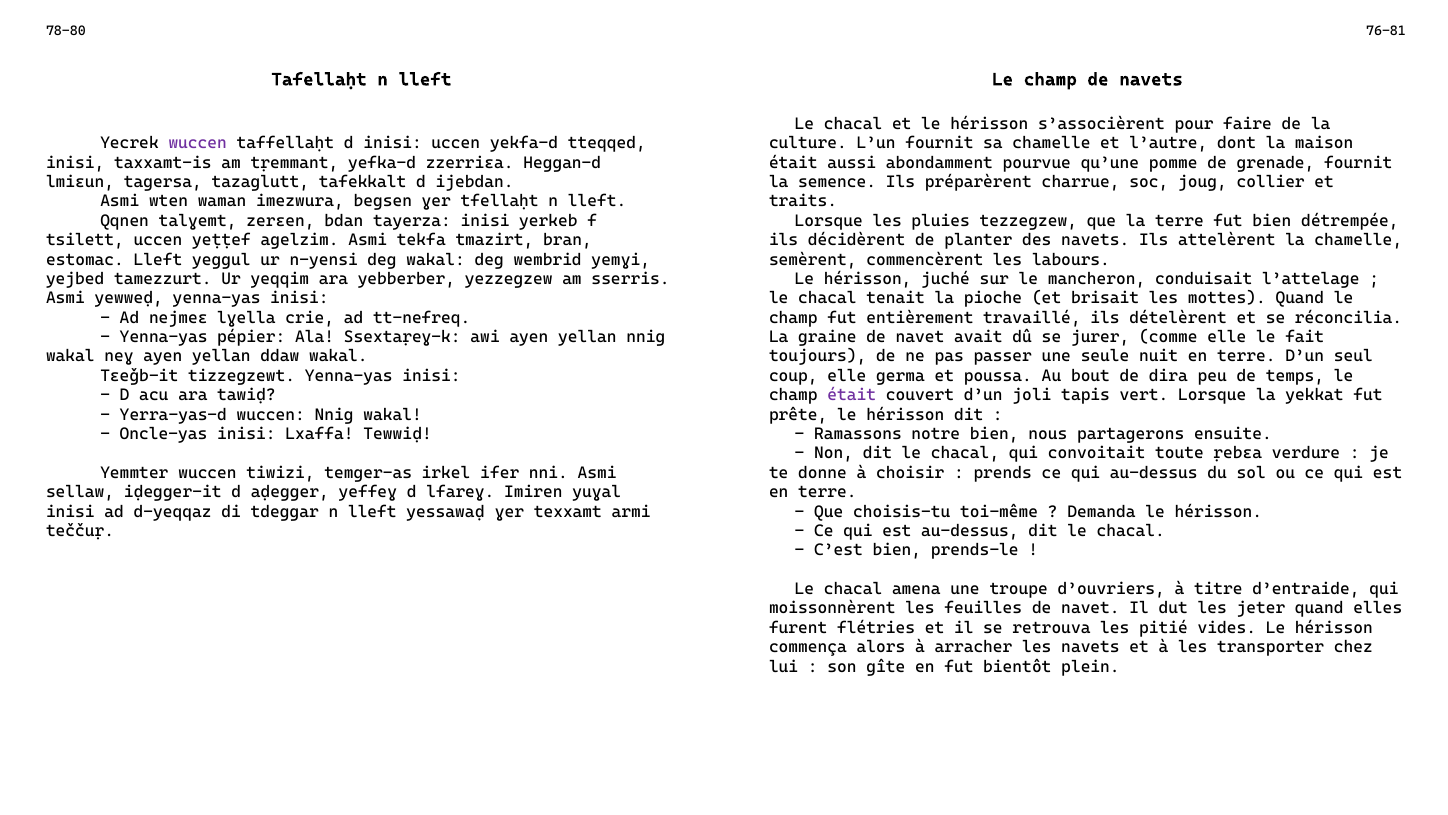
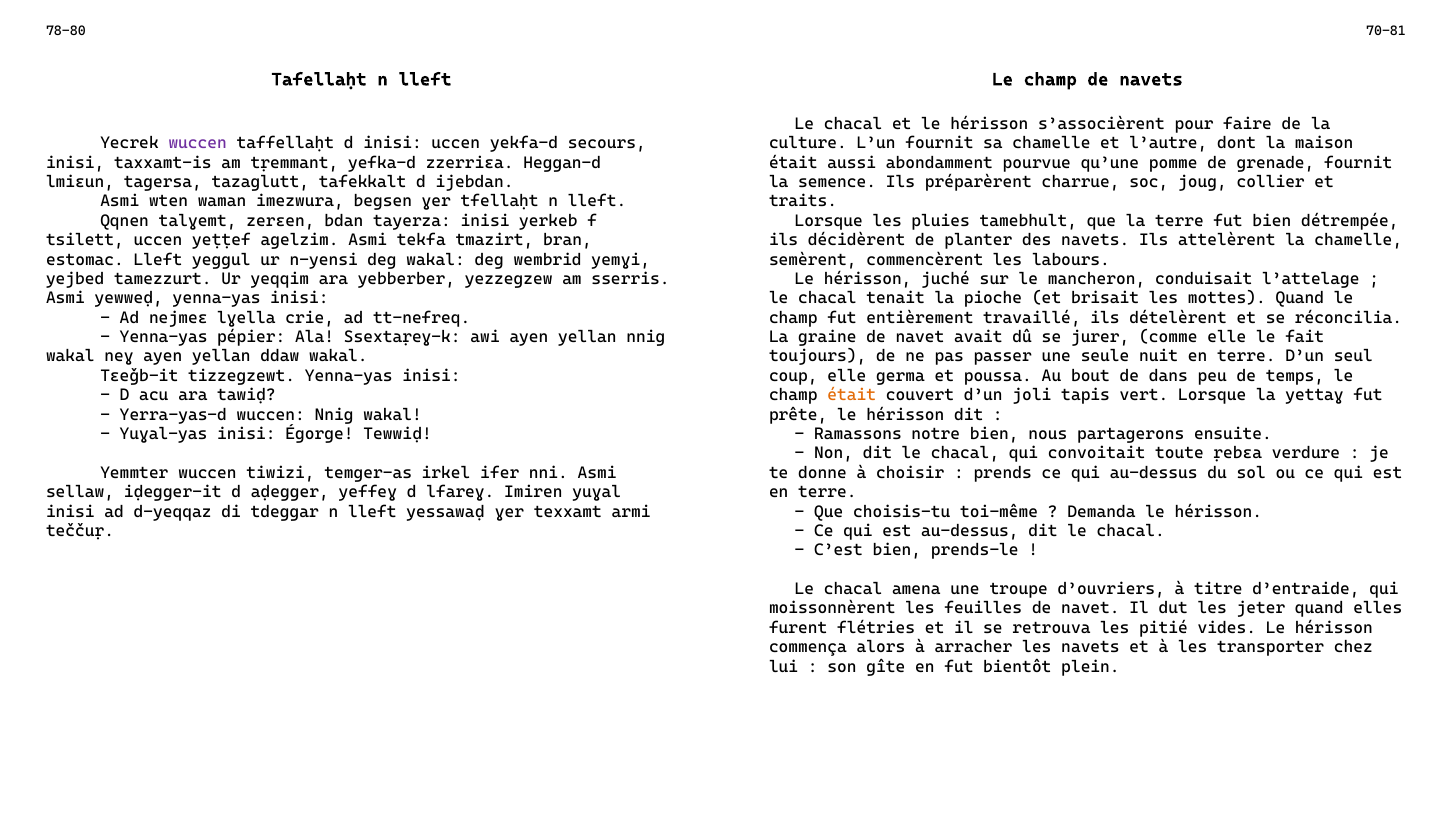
76-81: 76-81 -> 70-81 (1386, 31)
tteqqed: tteqqed -> secours (607, 143)
tezzegzew: tezzegzew -> tamebhult (1028, 221)
dira: dira -> dans (1168, 376)
était colour: purple -> orange (852, 395)
yekkat: yekkat -> yettaɣ (1315, 395)
Oncle-yas: Oncle-yas -> Yuɣal-yas (164, 434)
Lxaffa: Lxaffa -> Égorge (319, 434)
